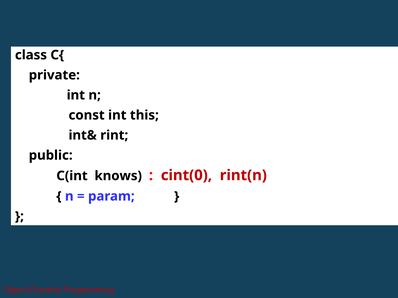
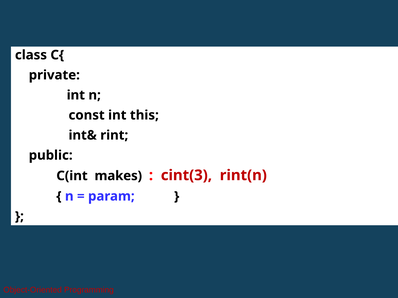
knows: knows -> makes (118, 176)
cint(0: cint(0 -> cint(3 (186, 176)
